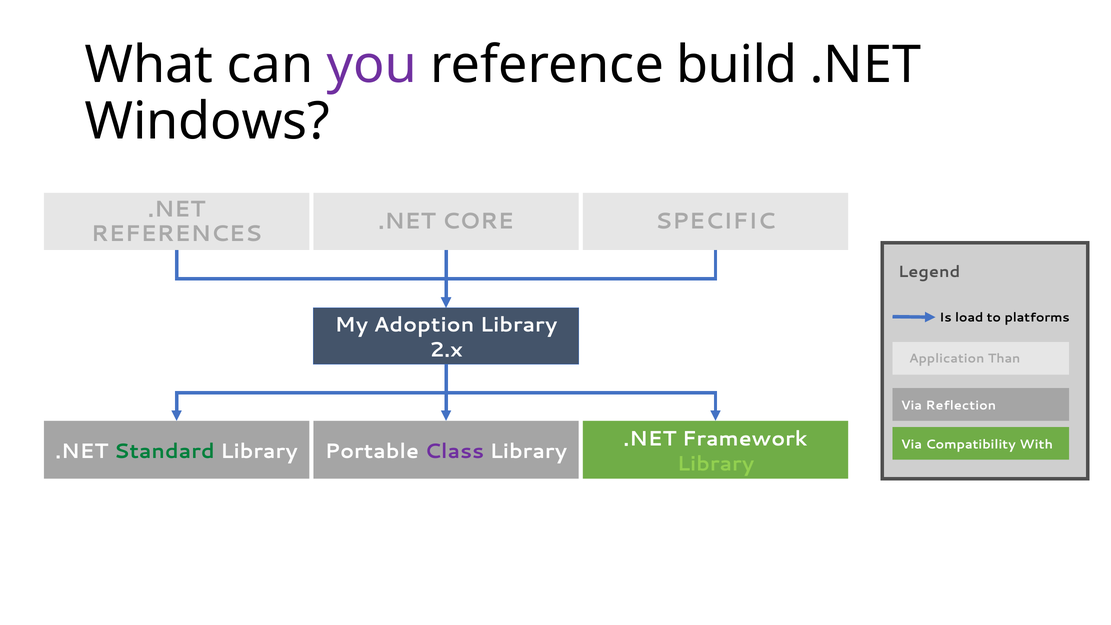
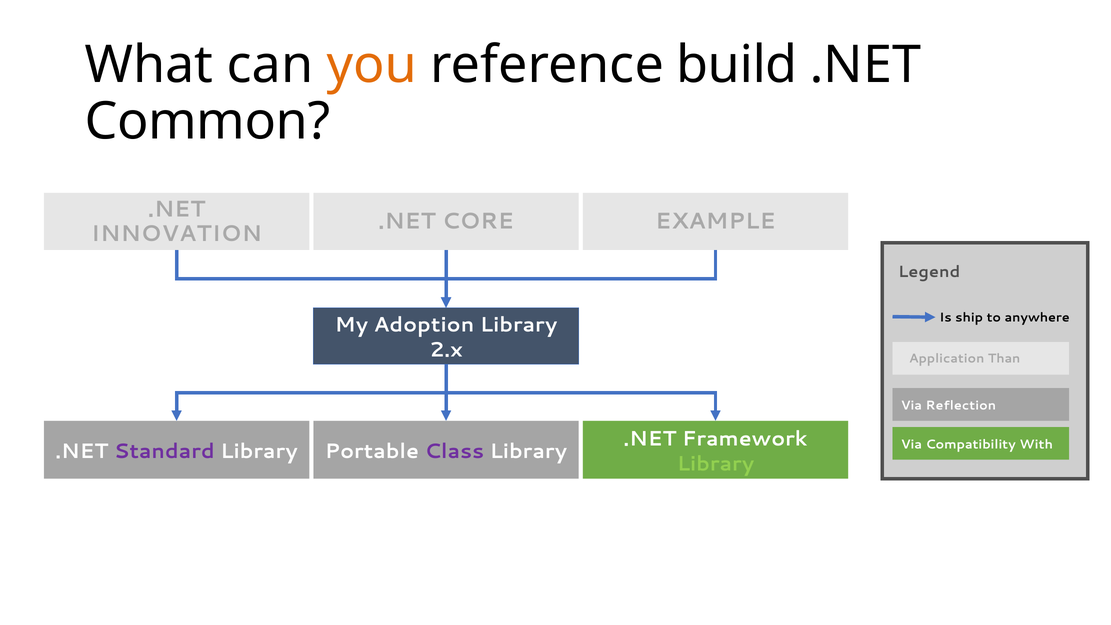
you colour: purple -> orange (372, 65)
Windows: Windows -> Common (207, 121)
SPECIFIC: SPECIFIC -> EXAMPLE (715, 221)
REFERENCES: REFERENCES -> INNOVATION (176, 234)
load: load -> ship (969, 318)
platforms: platforms -> anywhere (1037, 318)
Standard colour: green -> purple (164, 451)
